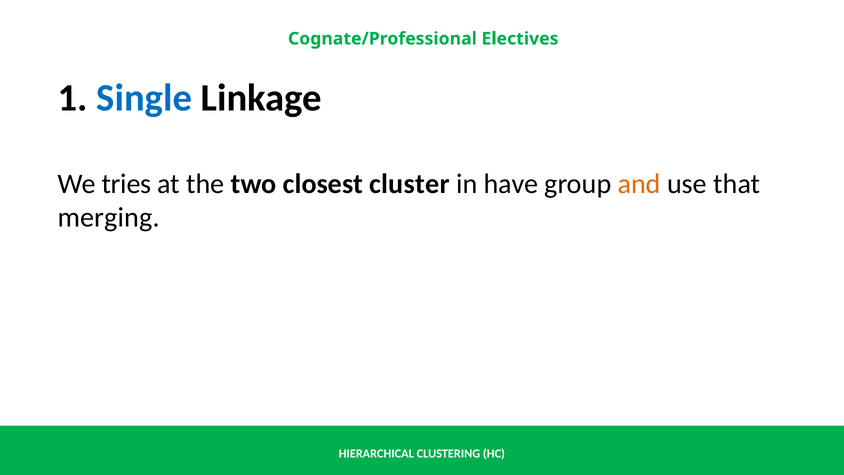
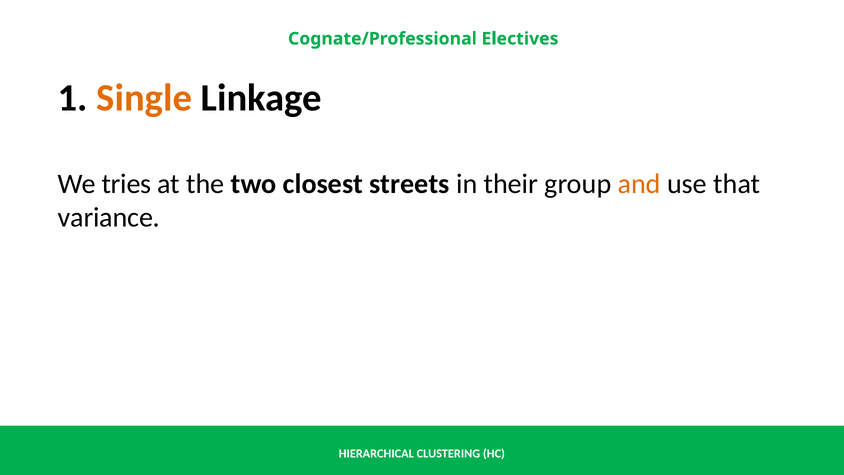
Single colour: blue -> orange (144, 98)
cluster: cluster -> streets (409, 184)
have: have -> their (511, 184)
merging: merging -> variance (109, 217)
